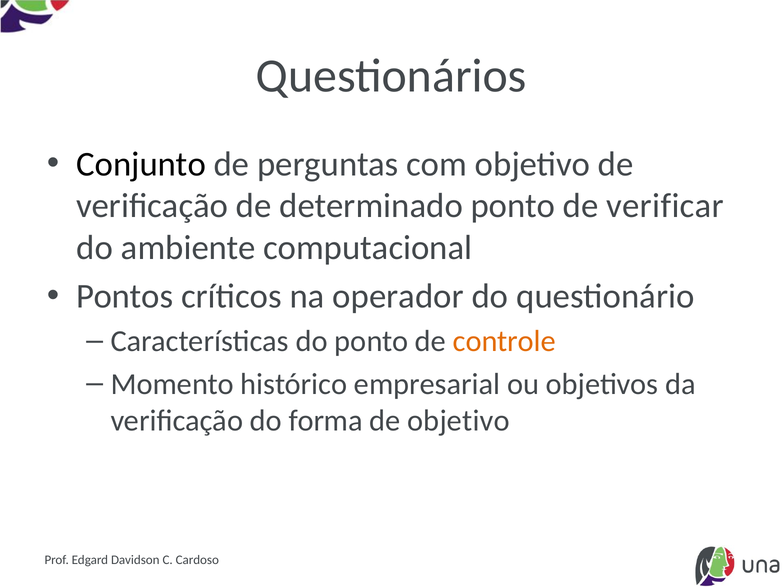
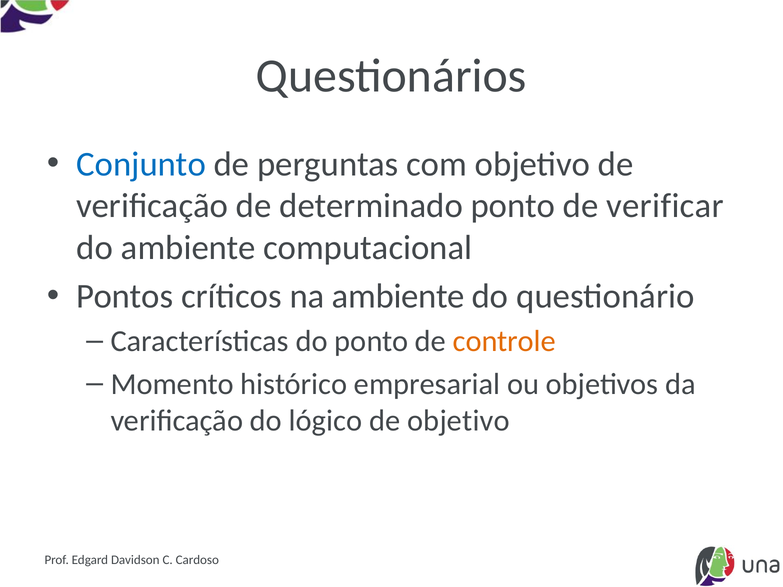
Conjunto colour: black -> blue (141, 164)
na operador: operador -> ambiente (398, 297)
forma: forma -> lógico (326, 421)
